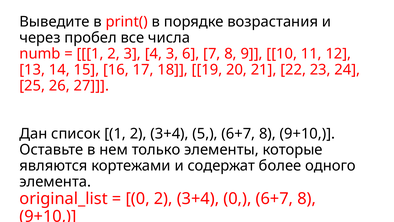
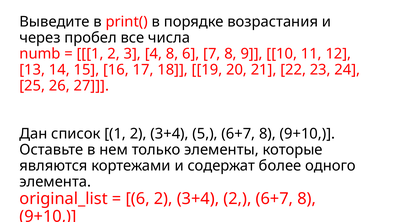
4 3: 3 -> 8 (172, 54)
0: 0 -> 6 (138, 198)
3+4 0: 0 -> 2 (237, 198)
